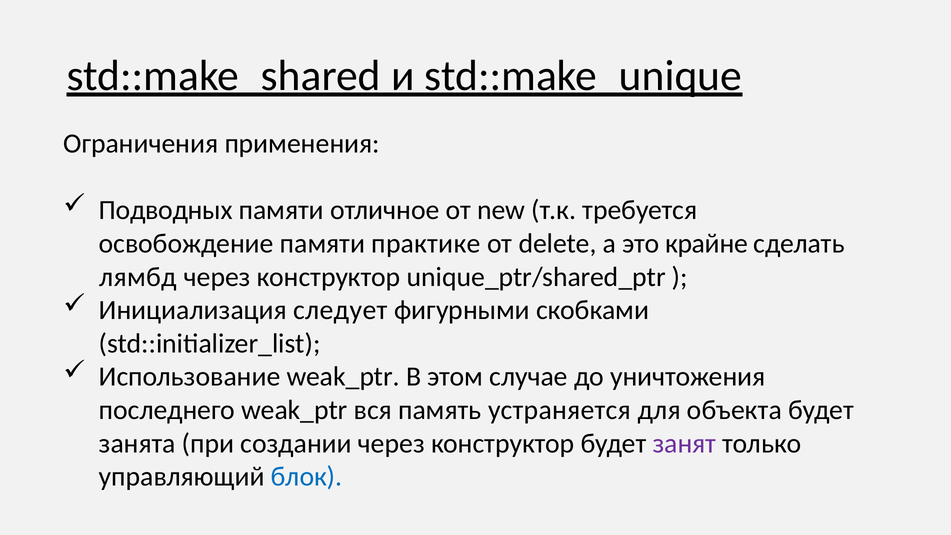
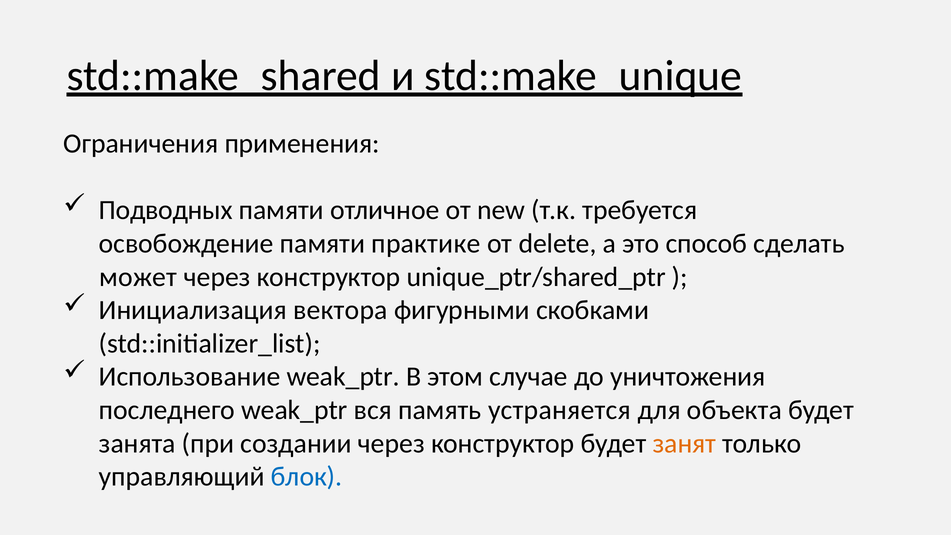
крайне: крайне -> способ (706, 244)
лямбд: лямбд -> может (138, 277)
следует: следует -> вектора (340, 310)
занят colour: purple -> orange (684, 443)
